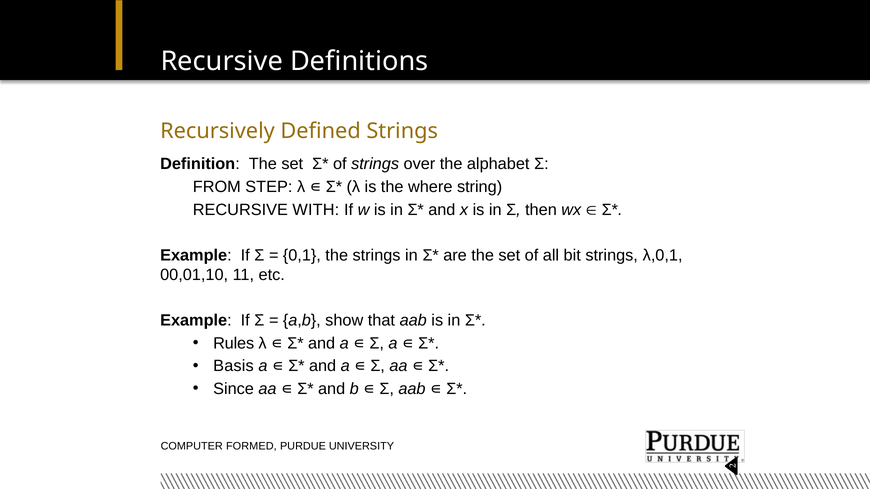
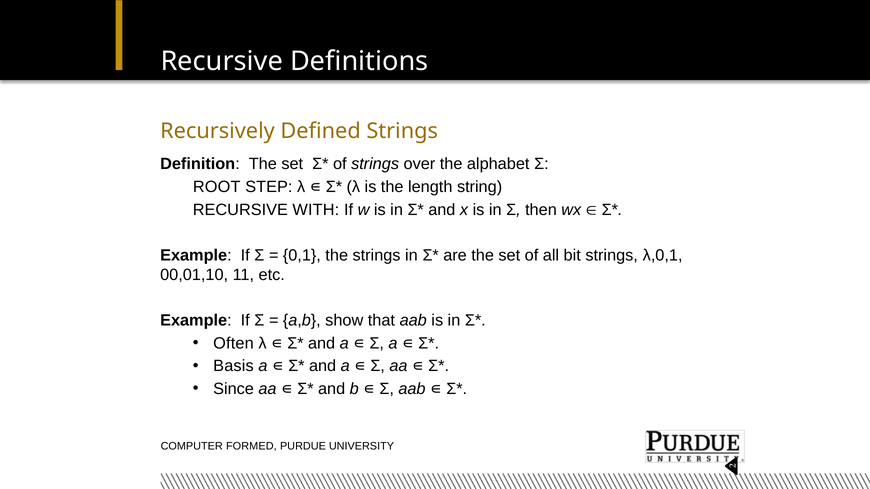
FROM: FROM -> ROOT (217, 187)
where: where -> length (430, 187)
Rules: Rules -> Often (233, 344)
